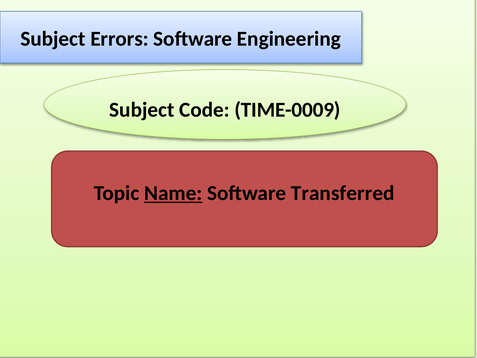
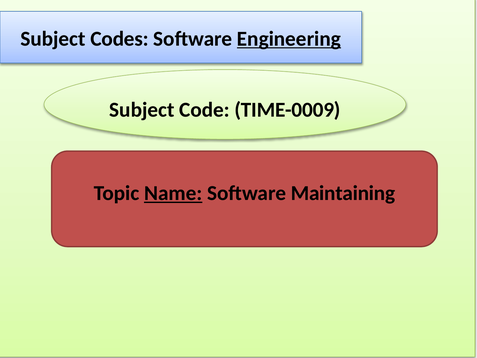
Errors: Errors -> Codes (119, 39)
Engineering underline: none -> present (289, 39)
Transferred: Transferred -> Maintaining (343, 193)
